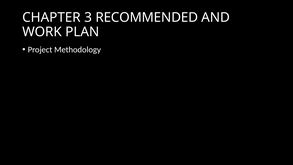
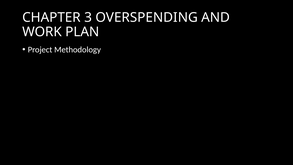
RECOMMENDED: RECOMMENDED -> OVERSPENDING (147, 17)
